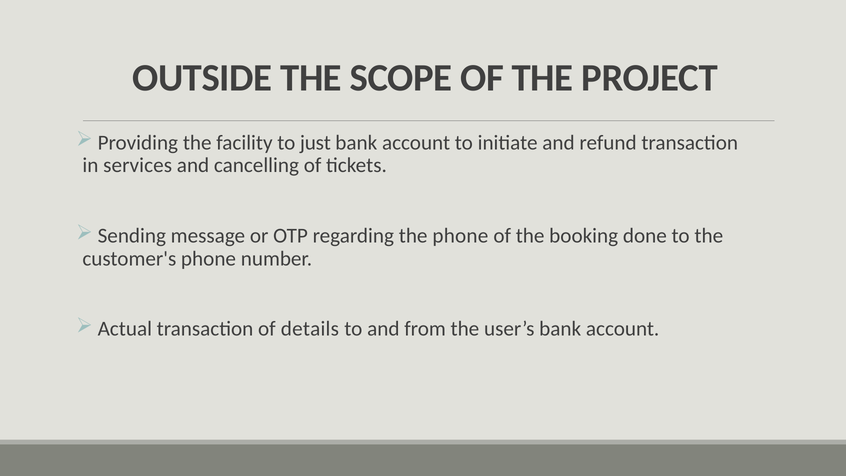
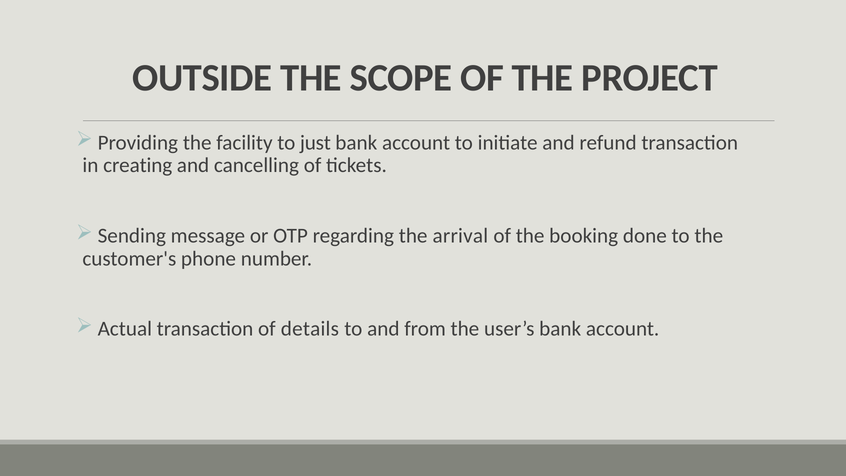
services: services -> creating (138, 165)
the phone: phone -> arrival (460, 236)
